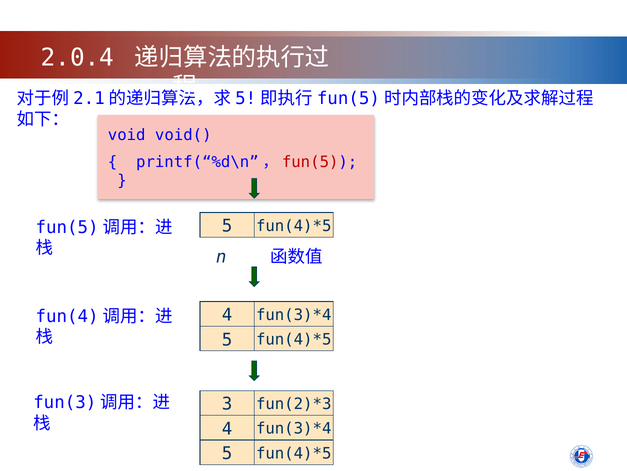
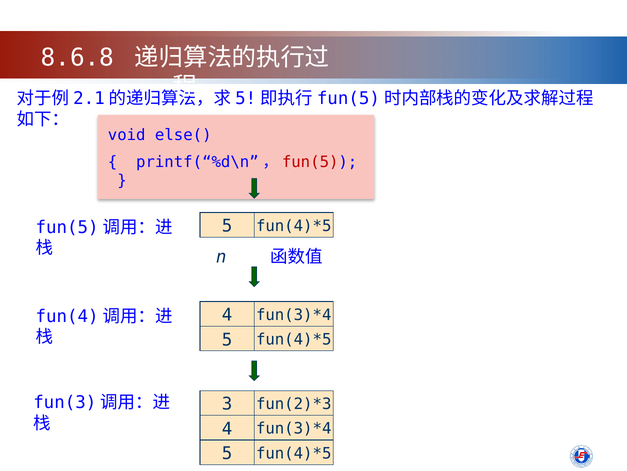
2.0.4: 2.0.4 -> 8.6.8 (77, 58)
void(: void( -> else( (183, 135)
